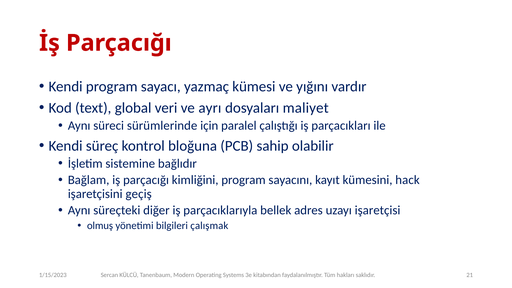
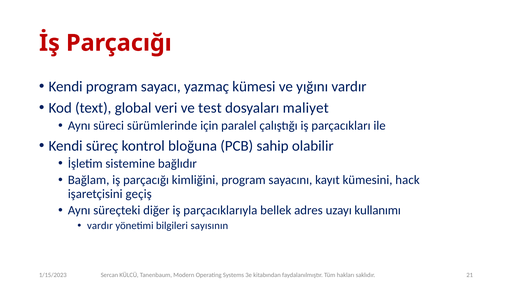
ayrı: ayrı -> test (210, 108)
işaretçisi: işaretçisi -> kullanımı (378, 210)
olmuş: olmuş -> vardır (100, 226)
çalışmak: çalışmak -> sayısının (209, 226)
